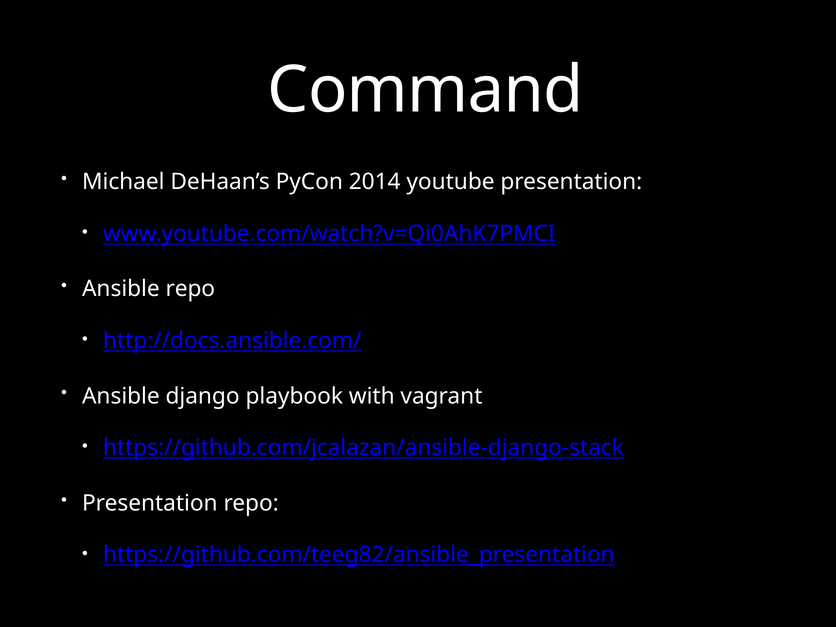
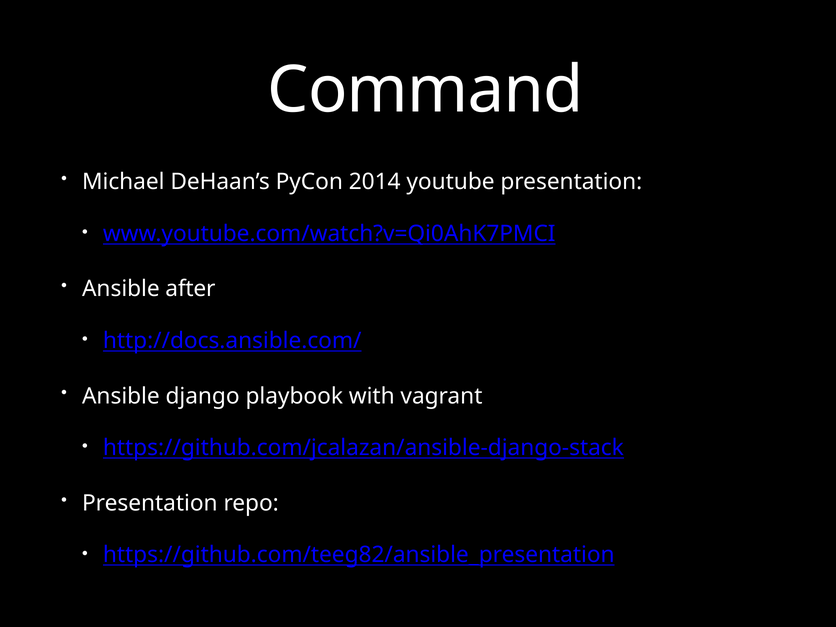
Ansible repo: repo -> after (190, 289)
